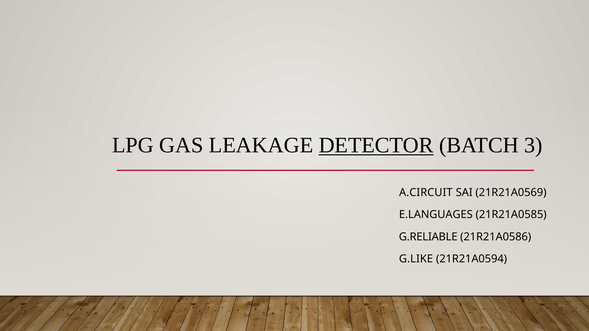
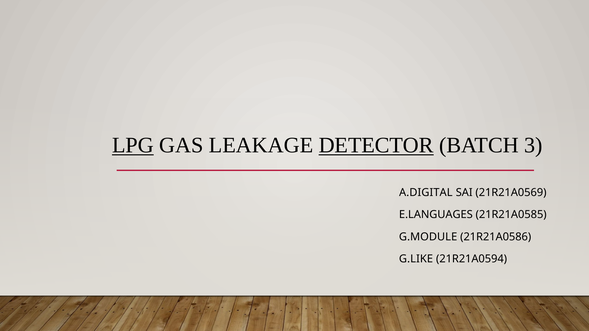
LPG underline: none -> present (133, 145)
A.CIRCUIT: A.CIRCUIT -> A.DIGITAL (426, 193)
G.RELIABLE: G.RELIABLE -> G.MODULE (428, 237)
